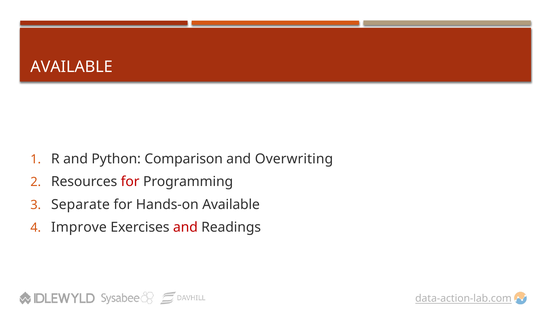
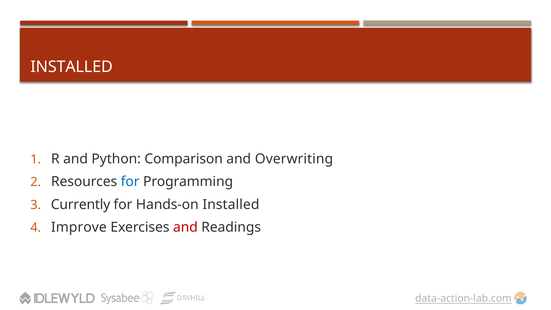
AVAILABLE: AVAILABLE -> INSTALLED (72, 67)
for colour: red -> blue (130, 182)
Separate: Separate -> Currently (81, 204)
Hands-on Available: Available -> Installed (231, 204)
